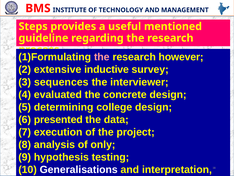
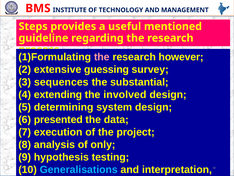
inductive: inductive -> guessing (107, 69)
interviewer: interviewer -> substantial (139, 82)
evaluated: evaluated -> extending (58, 94)
concrete: concrete -> involved (125, 94)
college: college -> system (114, 107)
Generalisations colour: white -> light blue (79, 169)
